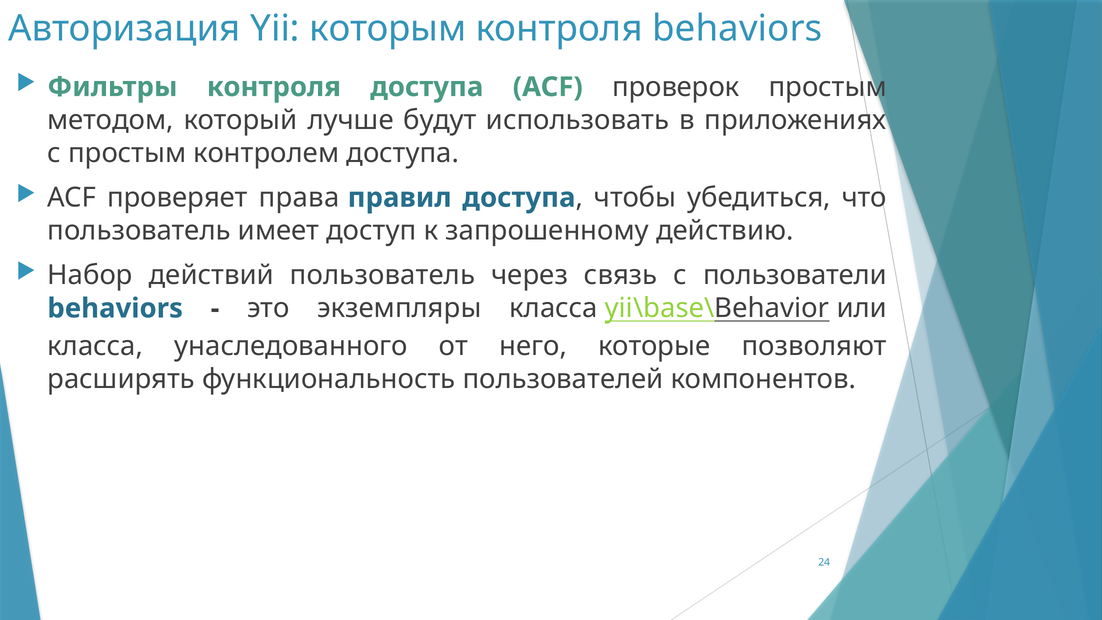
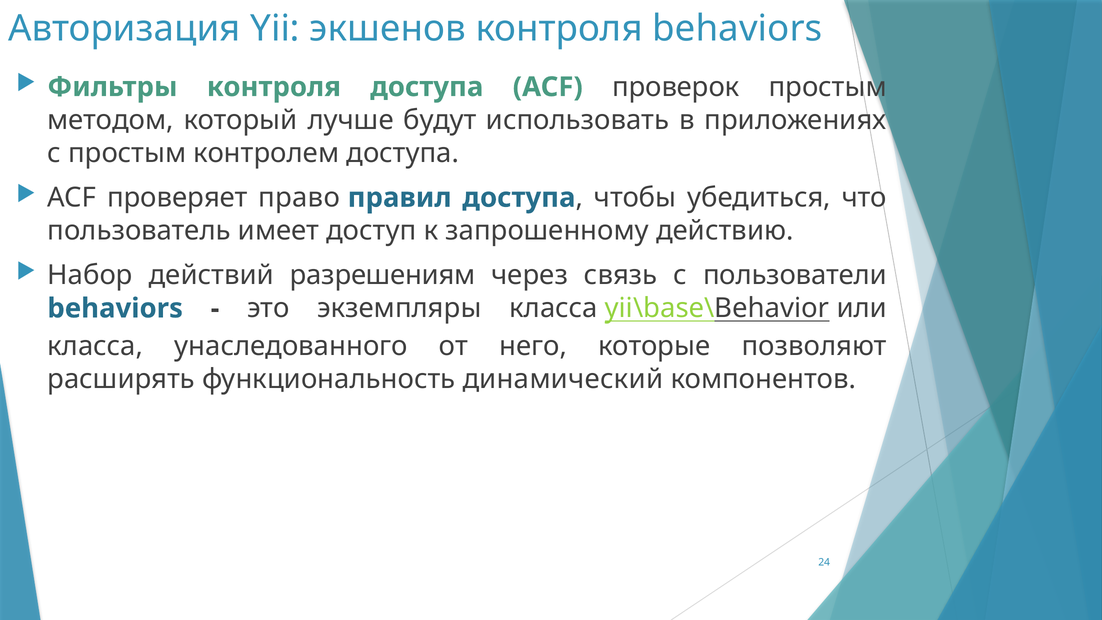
которым: которым -> экшенов (388, 29)
права: права -> право (299, 198)
действий пользователь: пользователь -> разрешениям (383, 275)
пользователей: пользователей -> динамический (563, 379)
